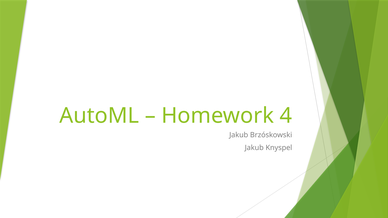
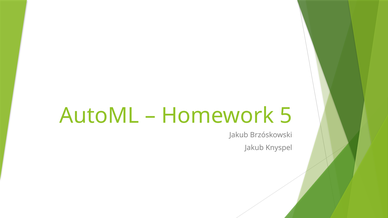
4: 4 -> 5 (286, 116)
